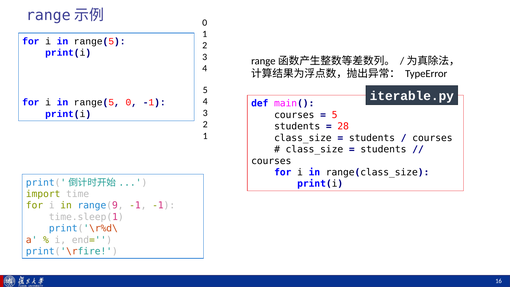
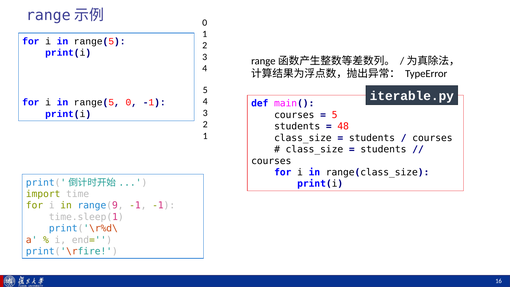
28: 28 -> 48 (343, 126)
